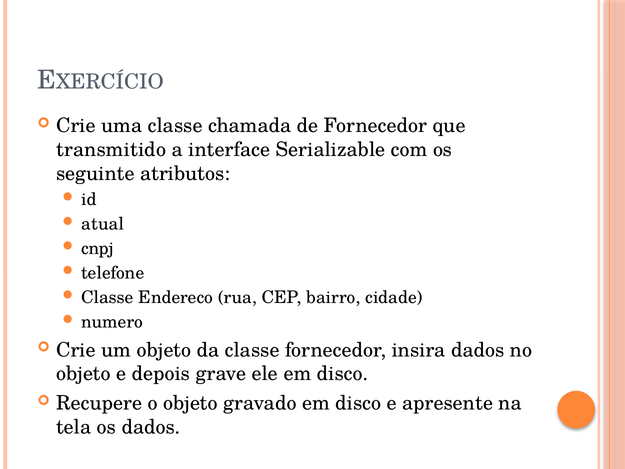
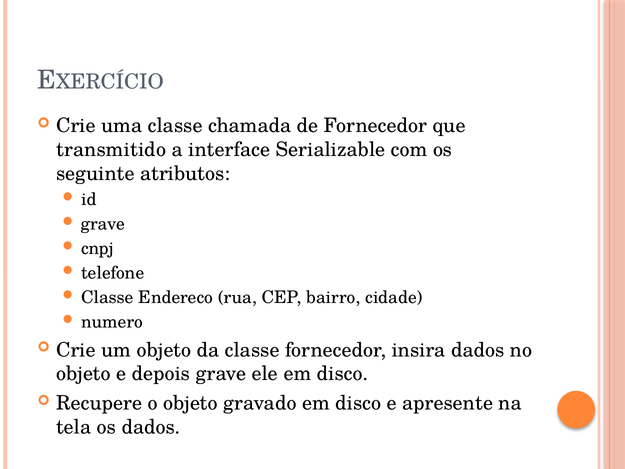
atual: atual -> grave (103, 224)
